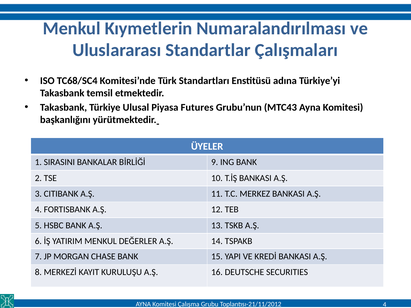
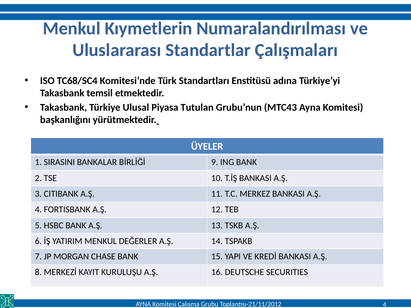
Futures: Futures -> Tutulan (197, 108)
